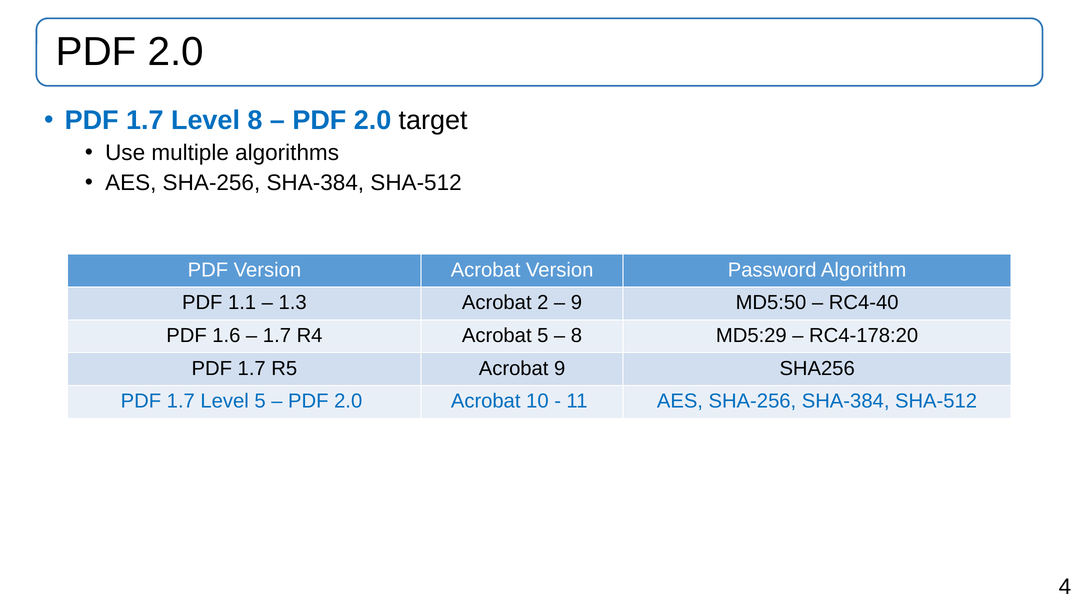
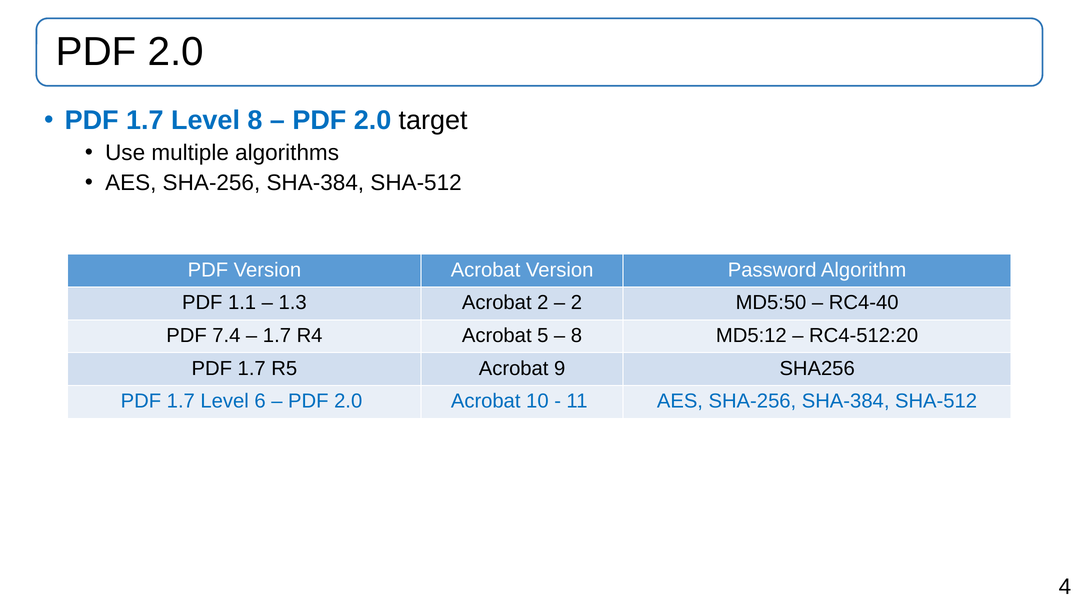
9: 9 -> 2 (576, 303)
1.6: 1.6 -> 7.4 (226, 336)
MD5:29: MD5:29 -> MD5:12 (751, 336)
RC4-178:20: RC4-178:20 -> RC4-512:20 (864, 336)
Level 5: 5 -> 6 (260, 401)
